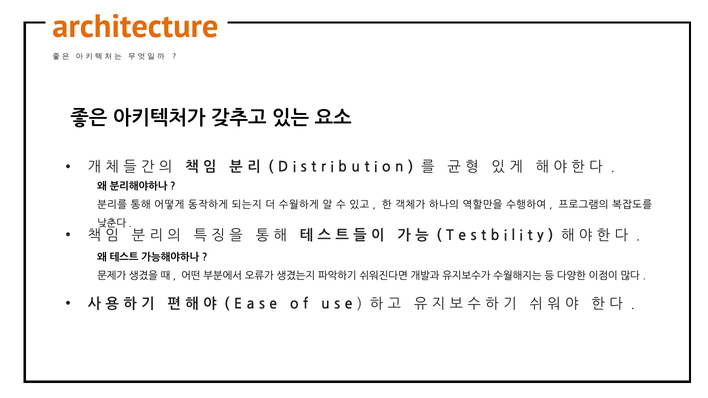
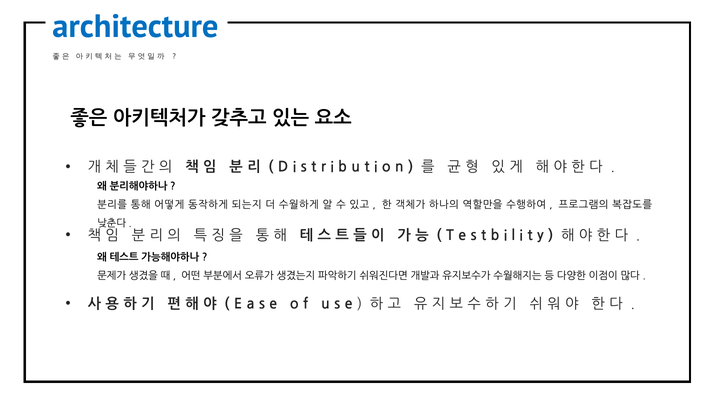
architecture colour: orange -> blue (135, 27)
